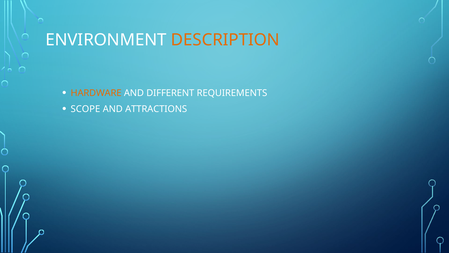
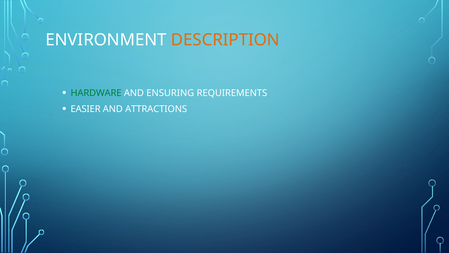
HARDWARE colour: orange -> green (96, 93)
DIFFERENT: DIFFERENT -> ENSURING (170, 93)
SCOPE: SCOPE -> EASIER (86, 109)
